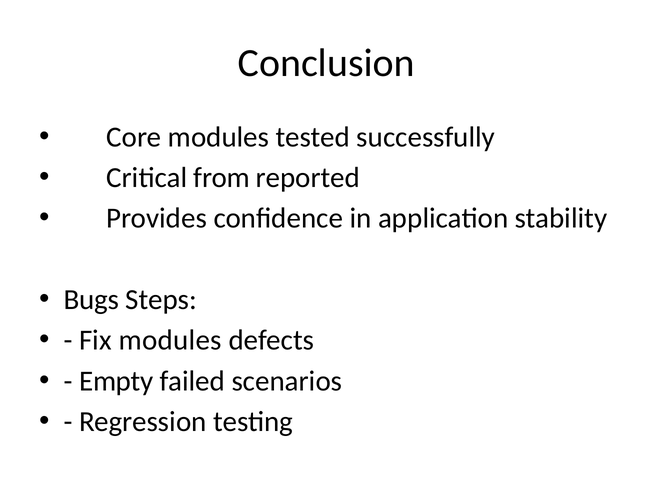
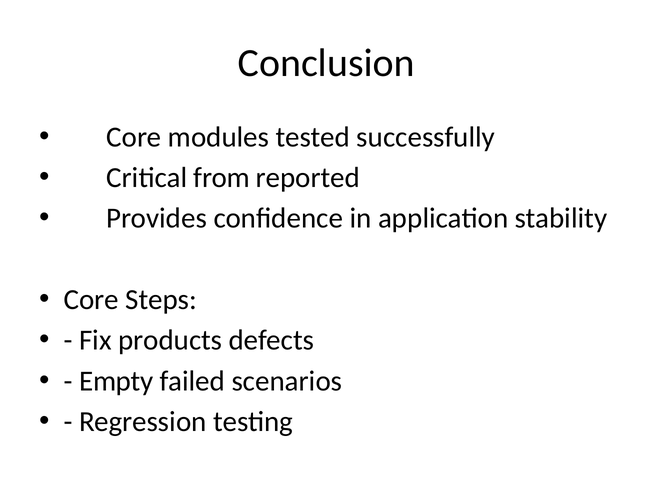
Bugs: Bugs -> Core (91, 300)
Fix modules: modules -> products (170, 340)
